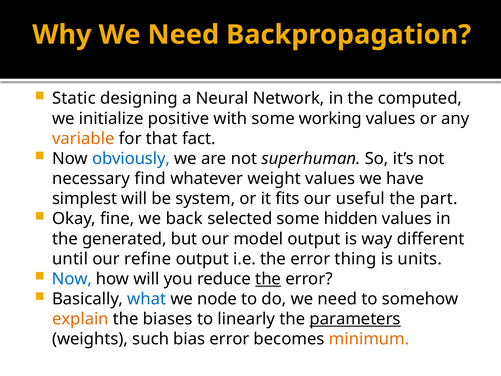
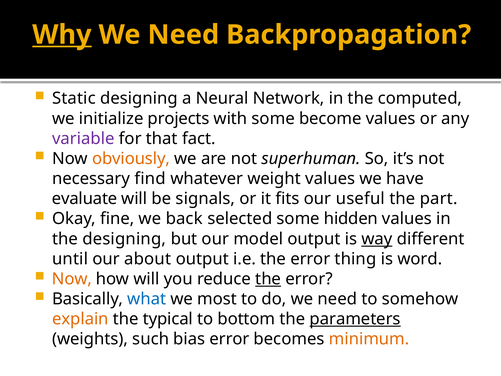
Why underline: none -> present (62, 35)
positive: positive -> projects (179, 118)
working: working -> become (330, 118)
variable colour: orange -> purple (83, 138)
obviously colour: blue -> orange (131, 159)
simplest: simplest -> evaluate (85, 199)
system: system -> signals (205, 199)
the generated: generated -> designing (124, 239)
way underline: none -> present (377, 239)
refine: refine -> about (148, 259)
units: units -> word (420, 259)
Now colour: blue -> orange (72, 279)
node: node -> most (217, 299)
biases: biases -> typical (168, 319)
linearly: linearly -> bottom (246, 319)
